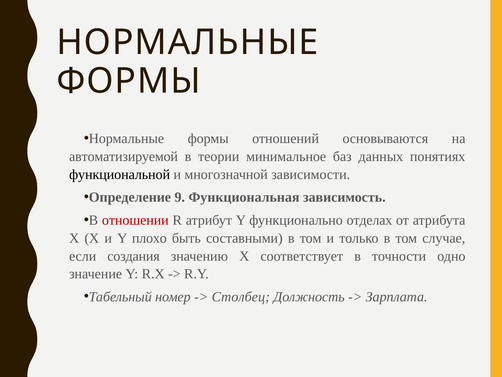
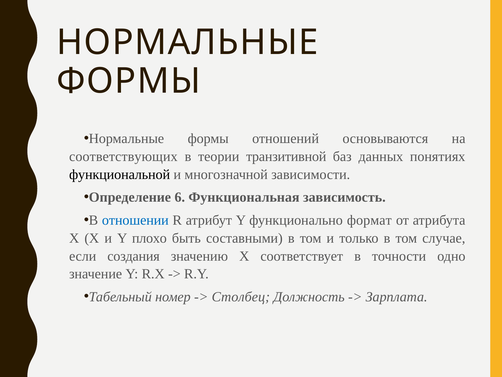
автоматизируемой: автоматизируемой -> соответствующих (123, 156)
минимальное: минимальное -> транзитивной (286, 156)
9: 9 -> 6 (180, 197)
отношении colour: red -> blue (135, 220)
отделах: отделах -> формат (369, 220)
